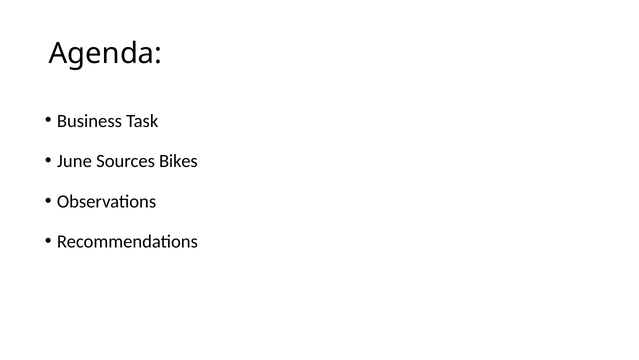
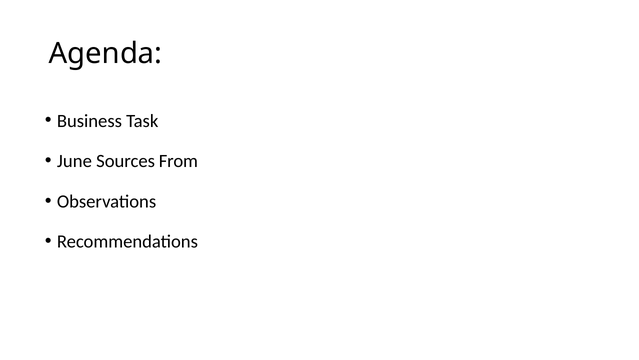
Bikes: Bikes -> From (178, 161)
